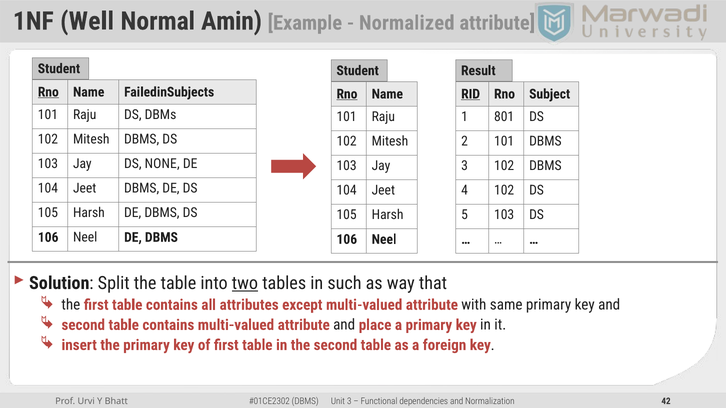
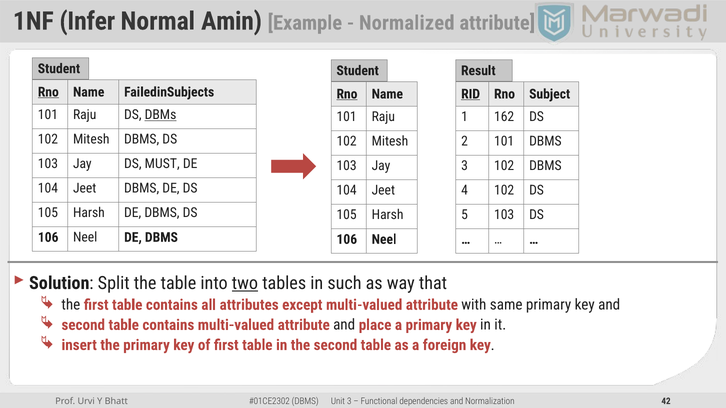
Well: Well -> Infer (87, 21)
DBMs underline: none -> present (161, 115)
801: 801 -> 162 (504, 117)
NONE: NONE -> MUST (162, 164)
